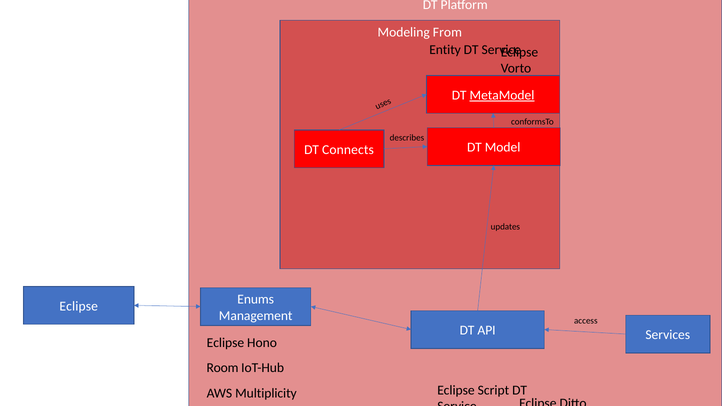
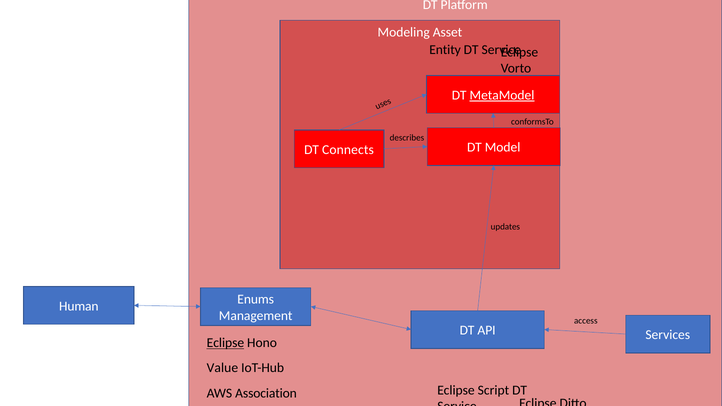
From: From -> Asset (448, 32)
Eclipse: Eclipse -> Human (79, 306)
Eclipse underline: none -> present (225, 343)
Room: Room -> Value (222, 368)
Multiplicity: Multiplicity -> Association (266, 393)
